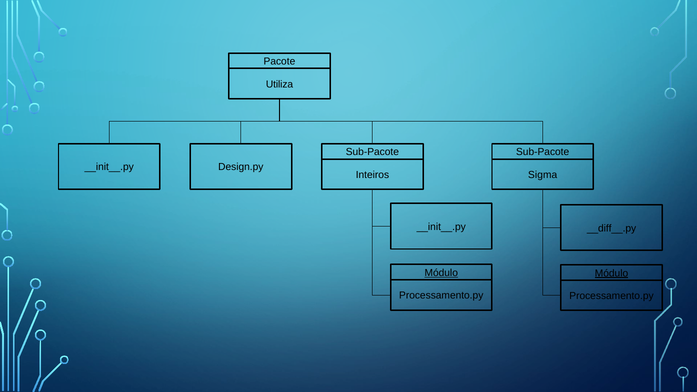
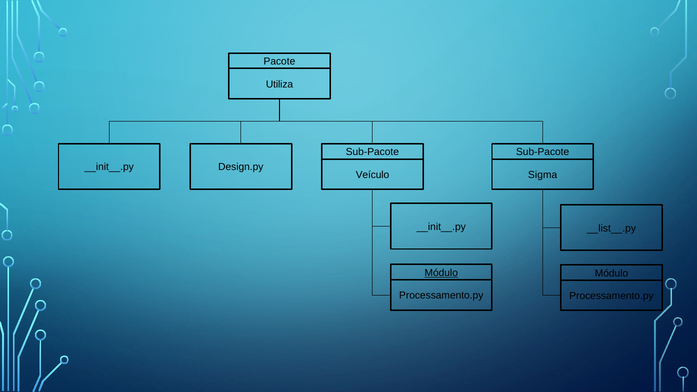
Inteiros: Inteiros -> Veículo (372, 175)
__diff__.py: __diff__.py -> __list__.py (611, 228)
Módulo underline: present -> none (612, 273)
